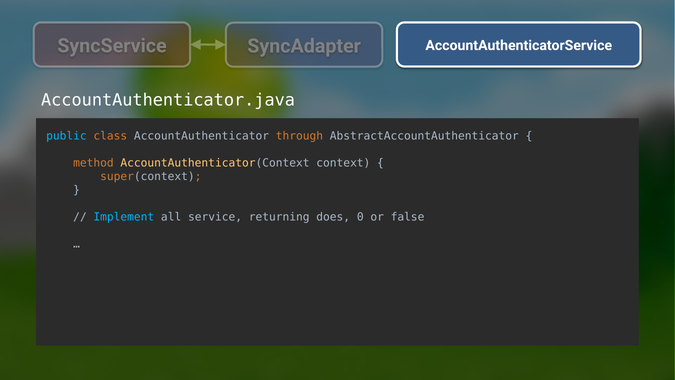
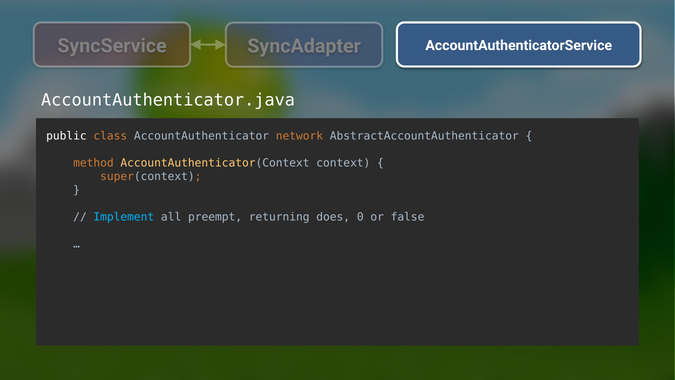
public colour: light blue -> white (66, 136)
through: through -> network (299, 136)
service: service -> preempt (215, 217)
